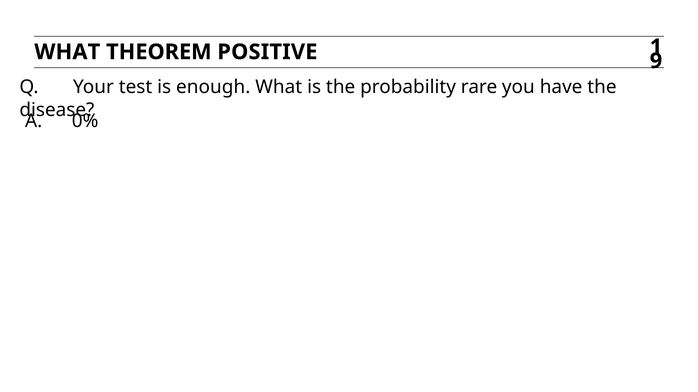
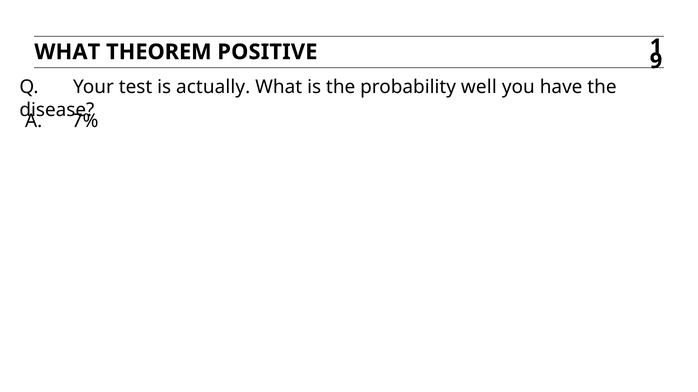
enough: enough -> actually (213, 87)
rare: rare -> well (479, 87)
0%: 0% -> 7% (85, 121)
